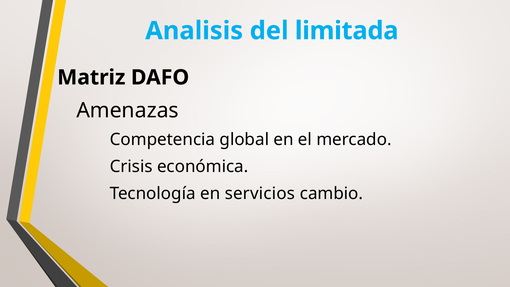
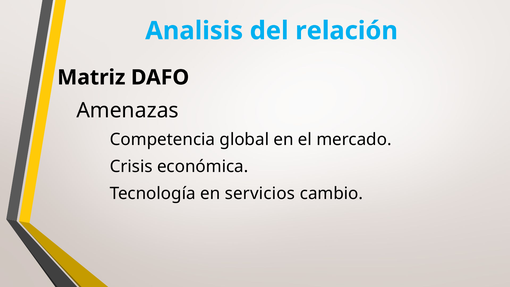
limitada: limitada -> relación (347, 31)
